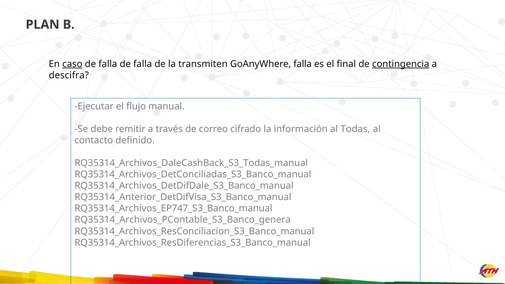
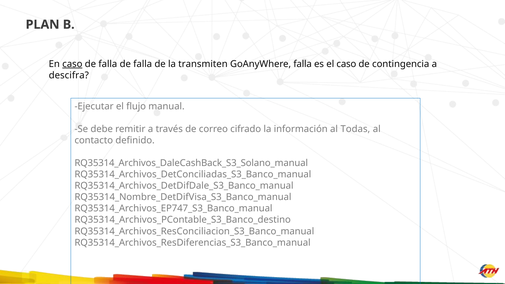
el final: final -> caso (346, 64)
contingencia underline: present -> none (401, 64)
RQ35314_Archivos_DaleCashBack_S3_Todas_manual: RQ35314_Archivos_DaleCashBack_S3_Todas_manual -> RQ35314_Archivos_DaleCashBack_S3_Solano_manual (191, 163)
RQ35314_Anterior_DetDifVisa_S3_Banco_manual: RQ35314_Anterior_DetDifVisa_S3_Banco_manual -> RQ35314_Nombre_DetDifVisa_S3_Banco_manual (183, 197)
RQ35314_Archivos_PContable_S3_Banco_genera: RQ35314_Archivos_PContable_S3_Banco_genera -> RQ35314_Archivos_PContable_S3_Banco_destino (183, 220)
